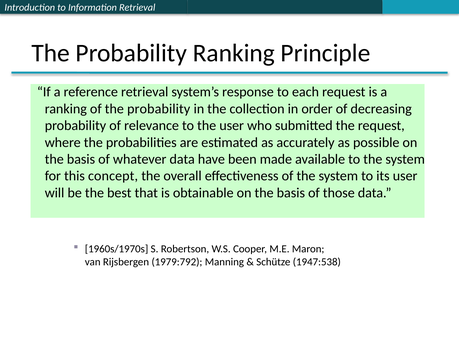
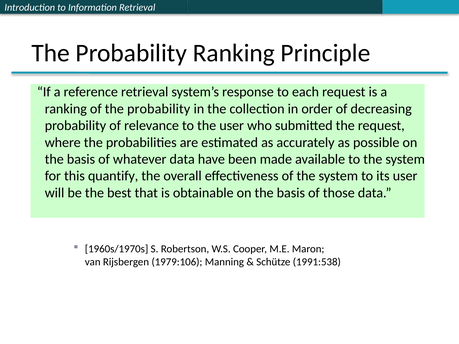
concept: concept -> quantify (113, 176)
1979:792: 1979:792 -> 1979:106 (177, 262)
1947:538: 1947:538 -> 1991:538 (317, 262)
